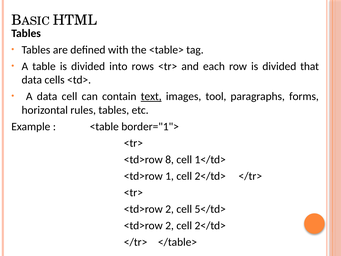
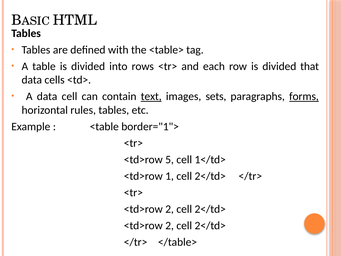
tool: tool -> sets (216, 96)
forms underline: none -> present (304, 96)
8: 8 -> 5 (170, 159)
5</td>: 5</td> -> 2</td> (210, 209)
